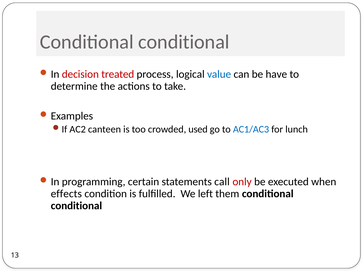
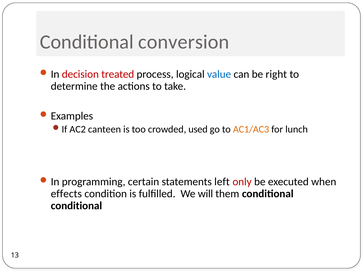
conditional: conditional -> conversion (184, 42)
have: have -> right (276, 74)
AC1/AC3 colour: blue -> orange (251, 129)
call: call -> left (222, 182)
left: left -> will (205, 194)
